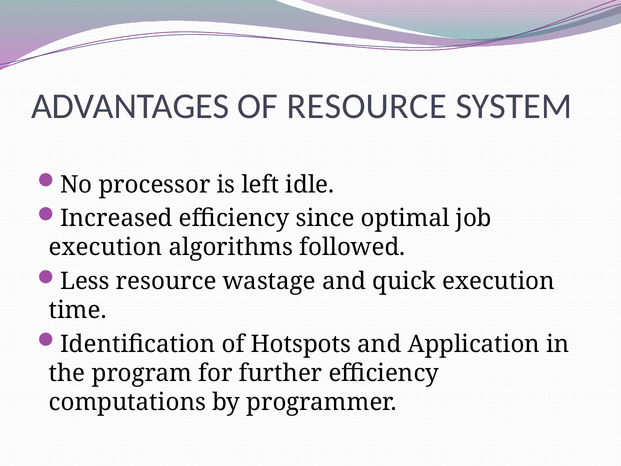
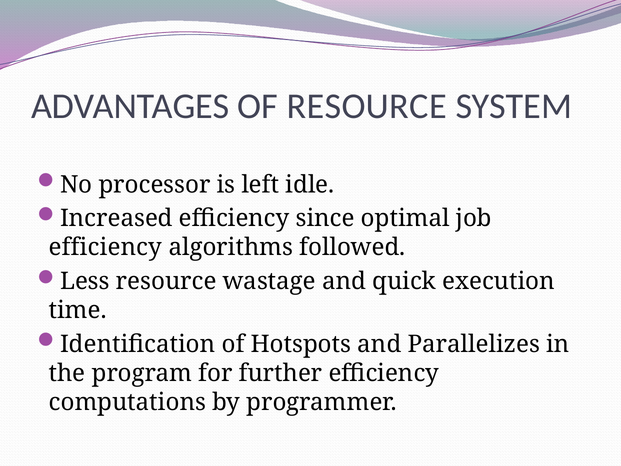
execution: execution -> efficiency (105, 247)
Application: Application -> Parallelizes (474, 344)
